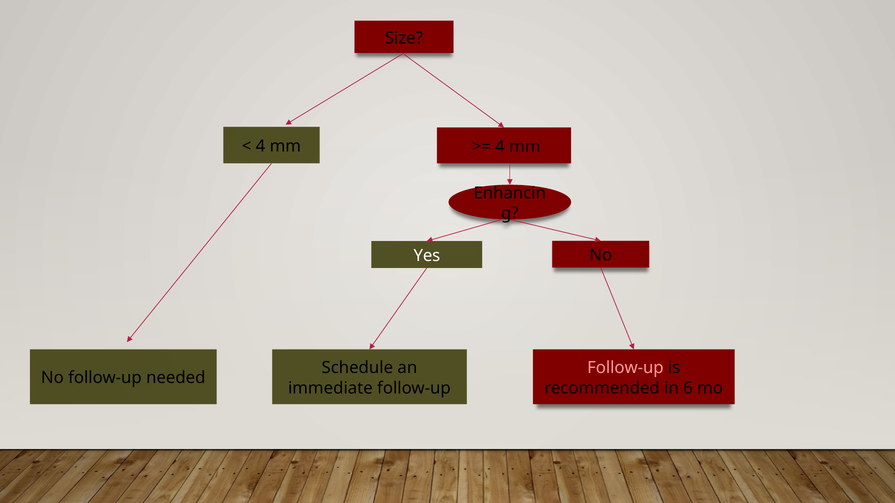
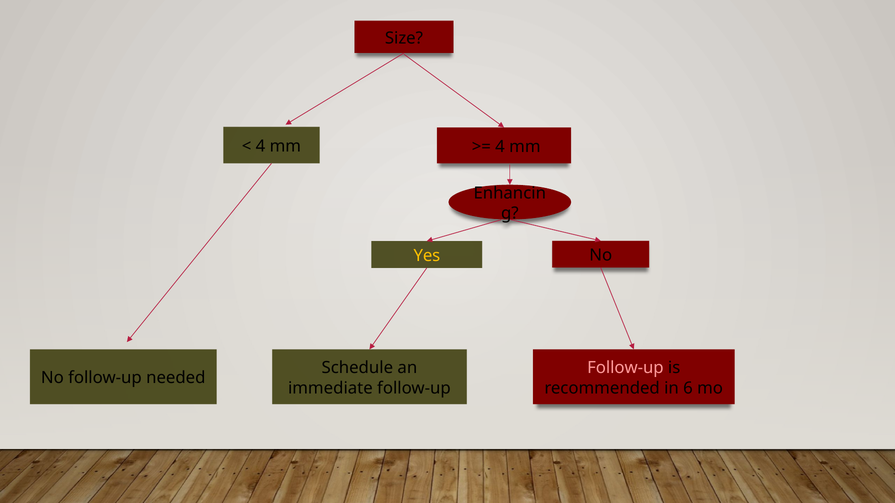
Yes colour: white -> yellow (427, 256)
